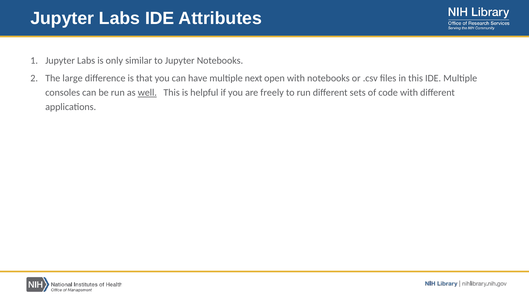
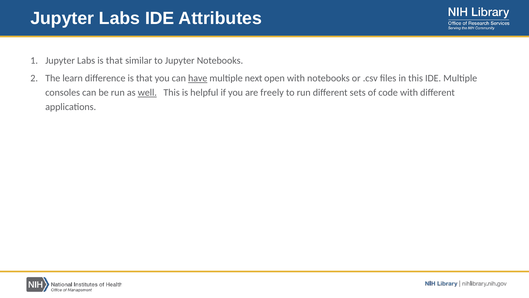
Labs is only: only -> that (114, 61)
large: large -> learn (73, 78)
have underline: none -> present (198, 78)
